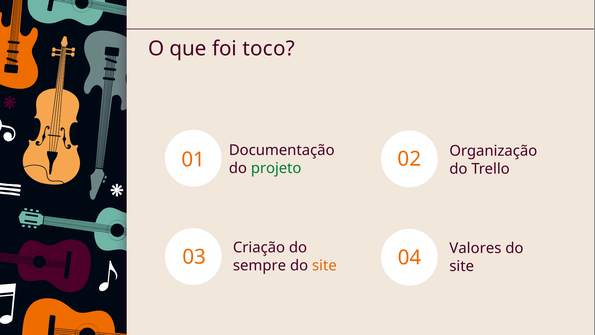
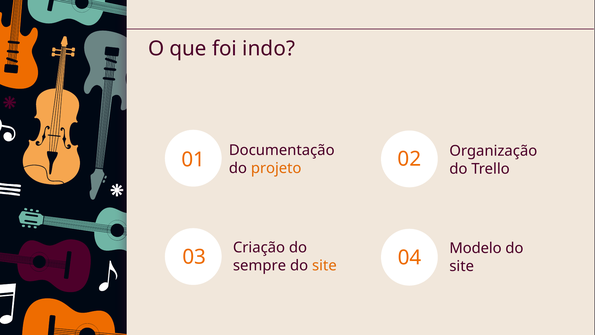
toco: toco -> indo (269, 49)
projeto colour: green -> orange (276, 168)
Valores: Valores -> Modelo (475, 248)
